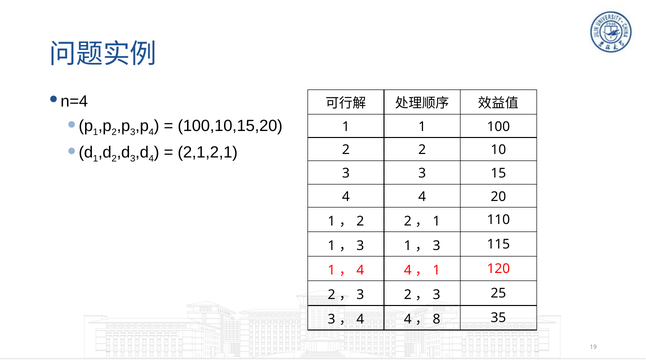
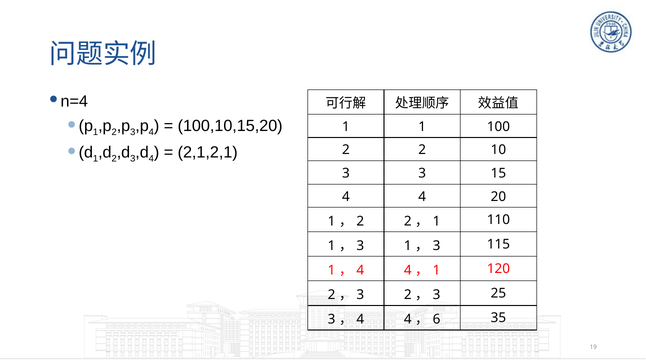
8: 8 -> 6 (437, 319)
